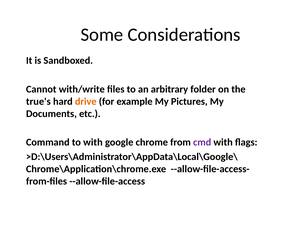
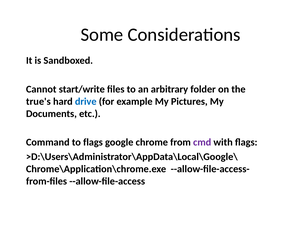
with/write: with/write -> start/write (82, 89)
drive colour: orange -> blue (86, 102)
to with: with -> flags (93, 143)
